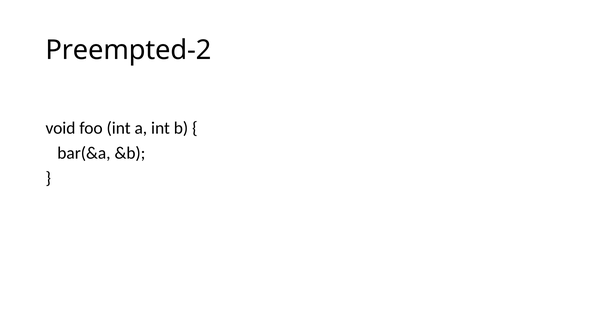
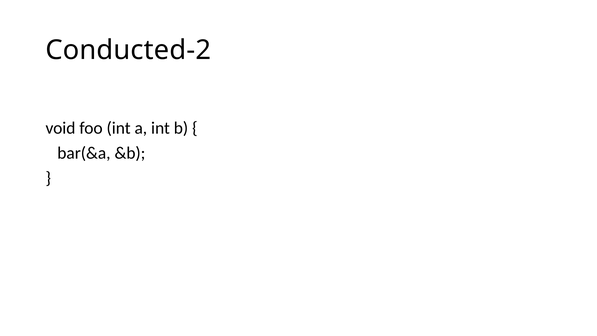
Preempted-2: Preempted-2 -> Conducted-2 (128, 50)
